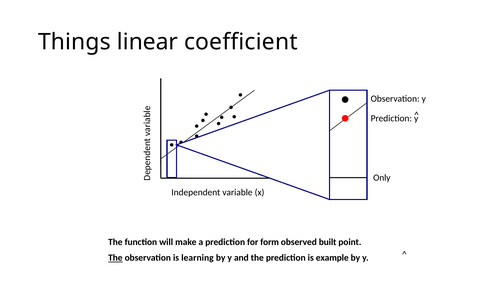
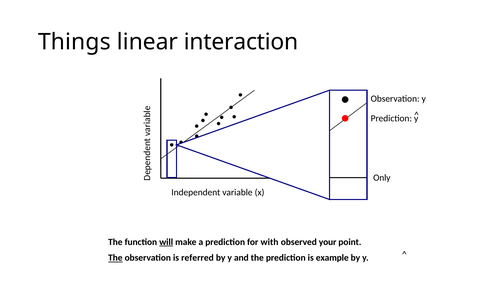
coefficient: coefficient -> interaction (241, 42)
will underline: none -> present (166, 242)
form: form -> with (270, 242)
built: built -> your (328, 242)
learning: learning -> referred (197, 258)
